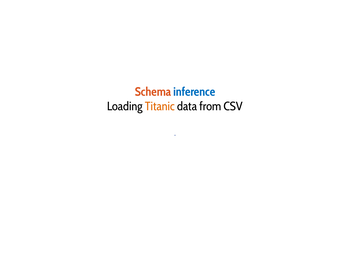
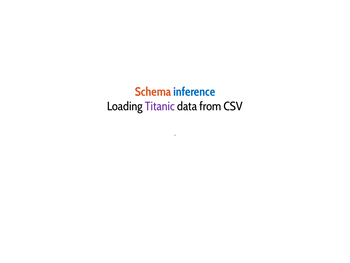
Titanic colour: orange -> purple (160, 106)
